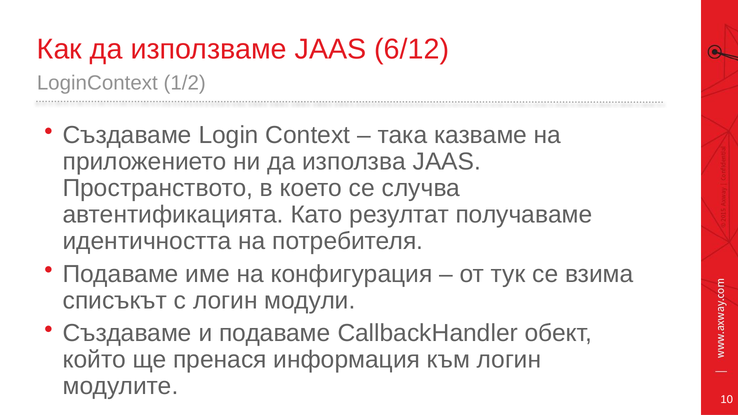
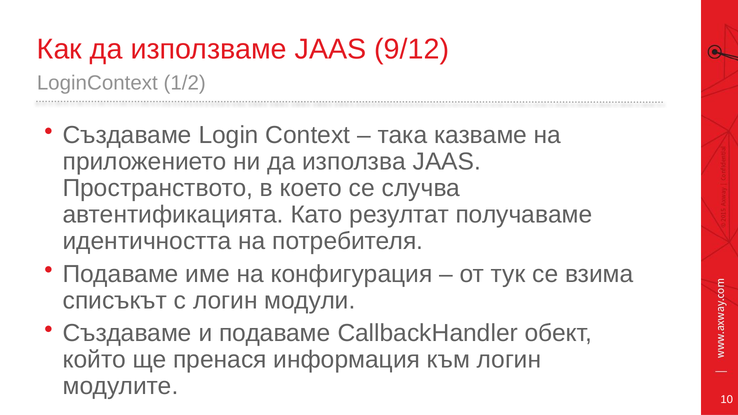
6/12: 6/12 -> 9/12 (412, 49)
